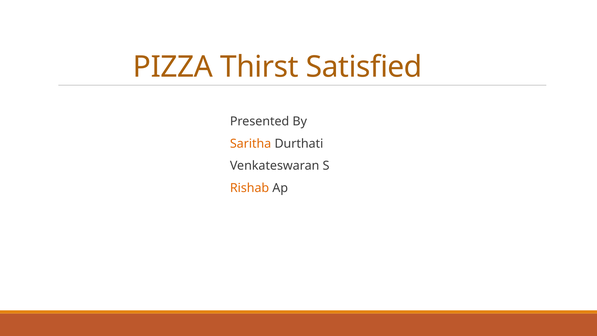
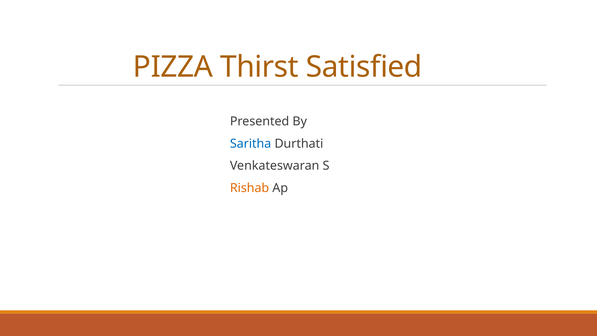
Saritha colour: orange -> blue (251, 144)
